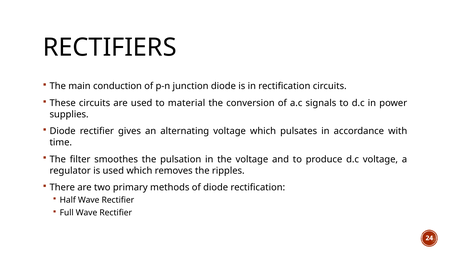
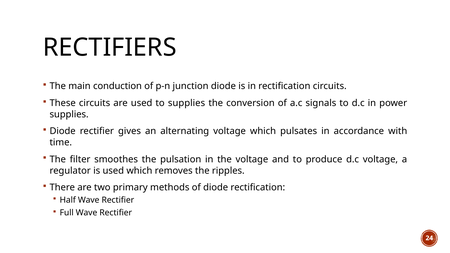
to material: material -> supplies (187, 103)
